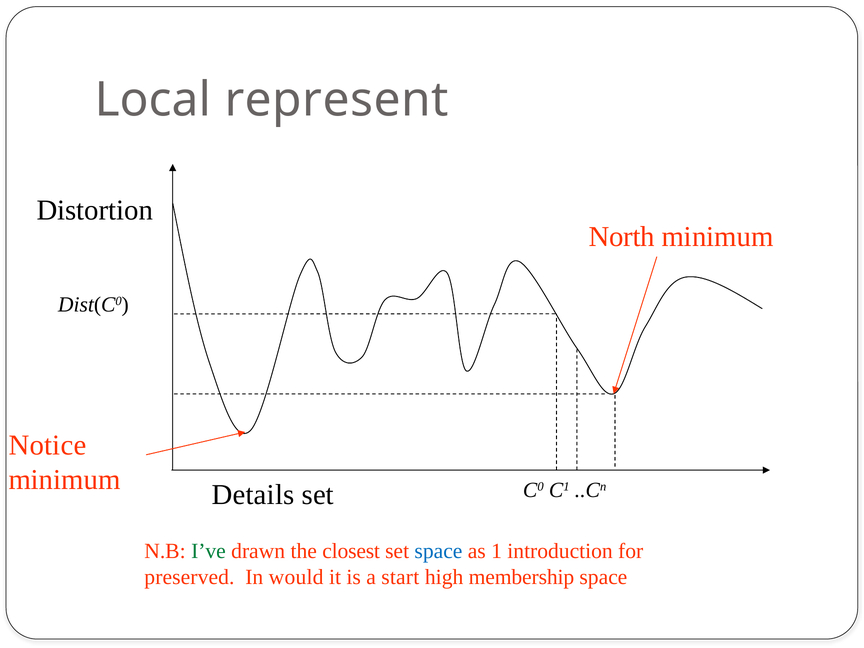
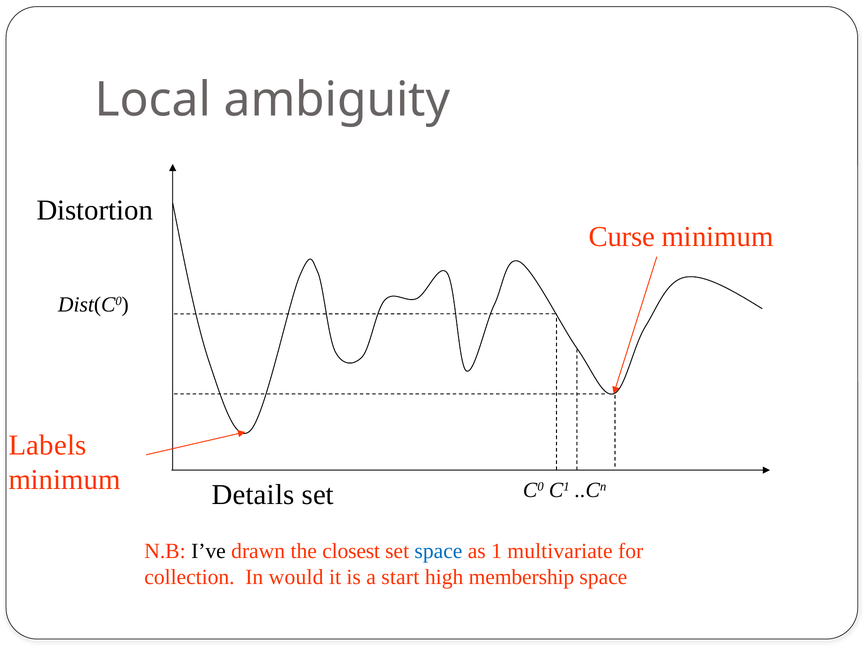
represent: represent -> ambiguity (337, 100)
North: North -> Curse (622, 237)
Notice: Notice -> Labels (48, 445)
I’ve colour: green -> black (208, 551)
introduction: introduction -> multivariate (560, 551)
preserved: preserved -> collection (189, 577)
